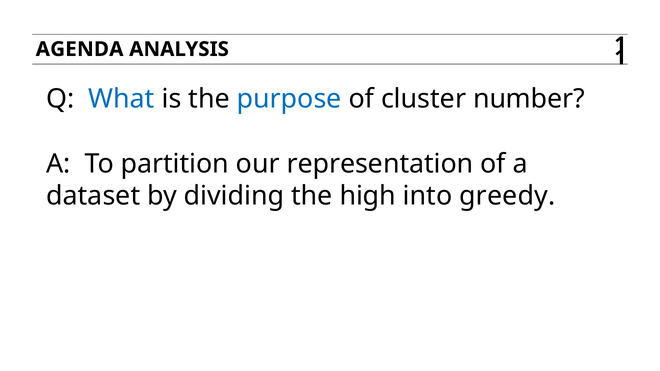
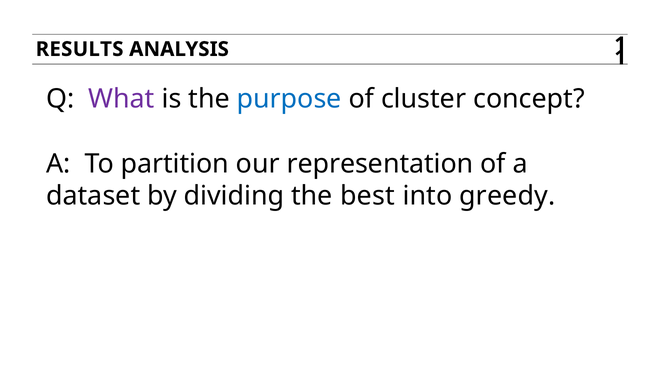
AGENDA: AGENDA -> RESULTS (80, 49)
What colour: blue -> purple (121, 99)
number: number -> concept (529, 99)
high: high -> best (368, 196)
